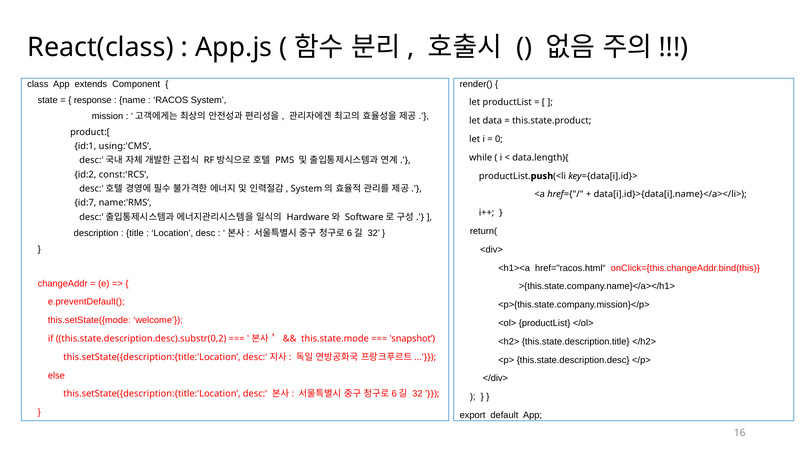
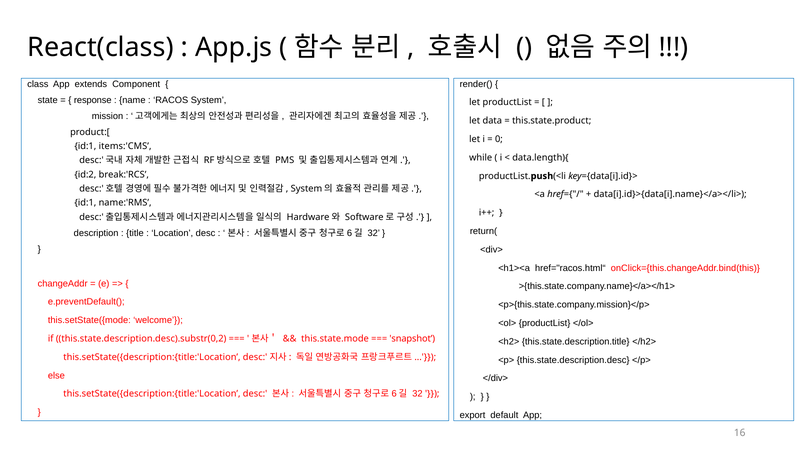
using:'CMS: using:'CMS -> items:'CMS (125, 146)
const:'RCS: const:'RCS -> break:'RCS (124, 175)
id:7: id:7 -> id:1 (85, 203)
